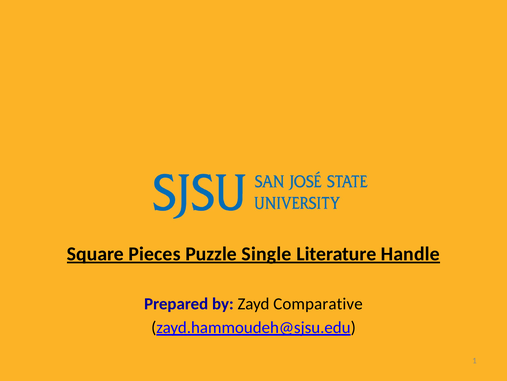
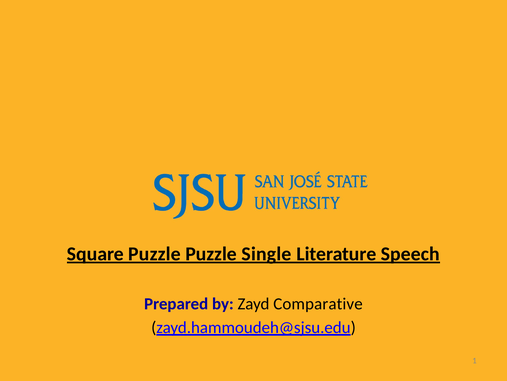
Square Pieces: Pieces -> Puzzle (154, 254)
Handle: Handle -> Speech (410, 254)
